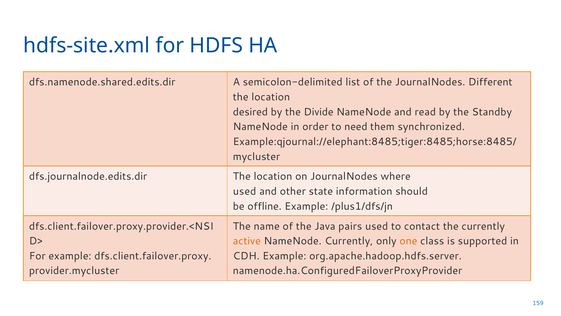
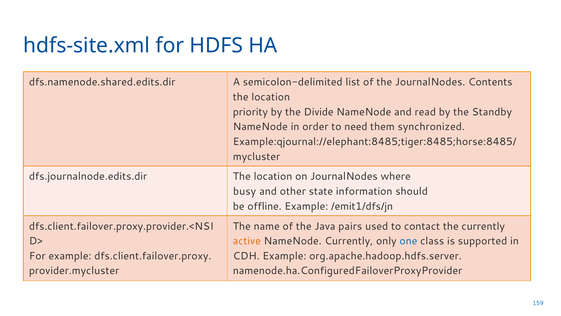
Different: Different -> Contents (490, 82)
desired: desired -> priority (250, 112)
used: used -> busy (245, 191)
/plus1/dfs/jn: /plus1/dfs/jn -> /emit1/dfs/jn (362, 206)
one colour: orange -> blue (408, 241)
